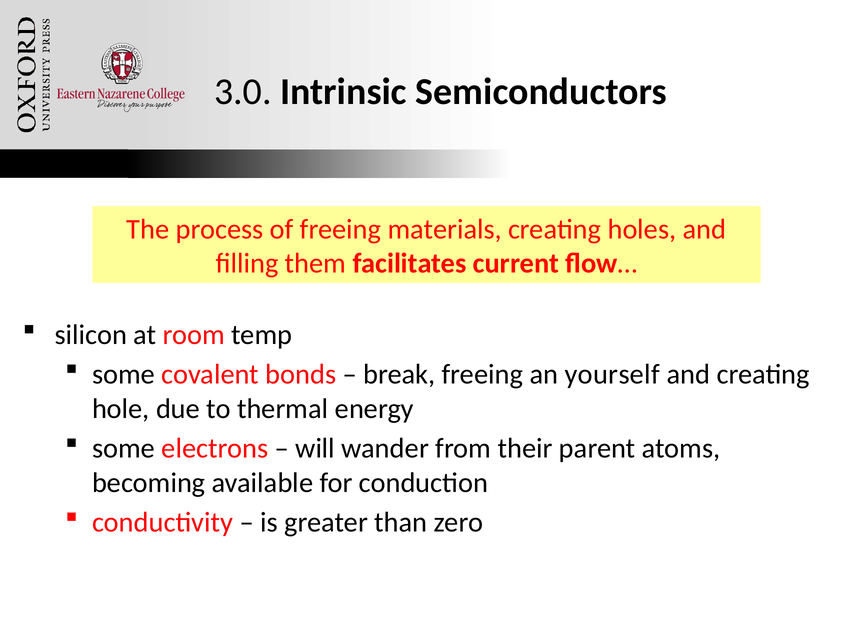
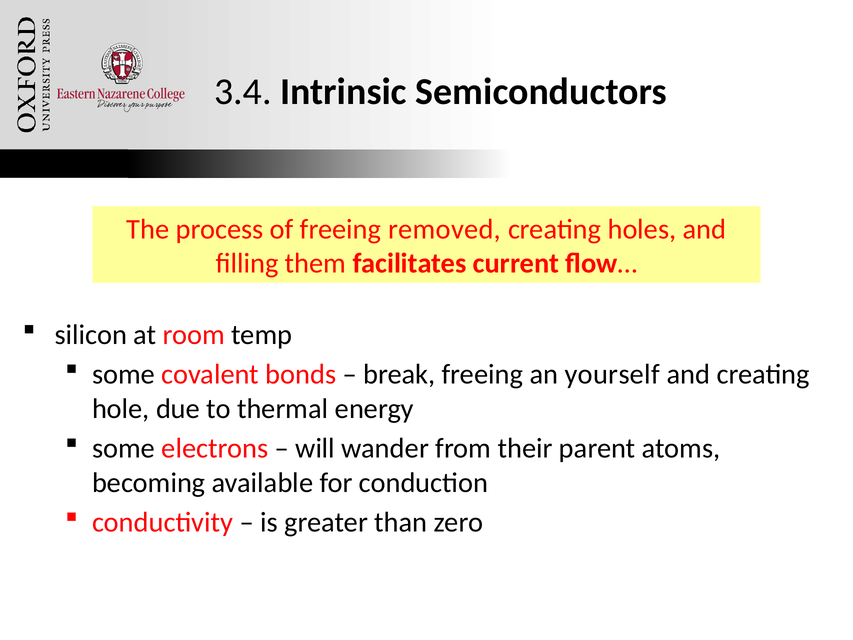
3.0: 3.0 -> 3.4 (243, 91)
materials: materials -> removed (445, 229)
